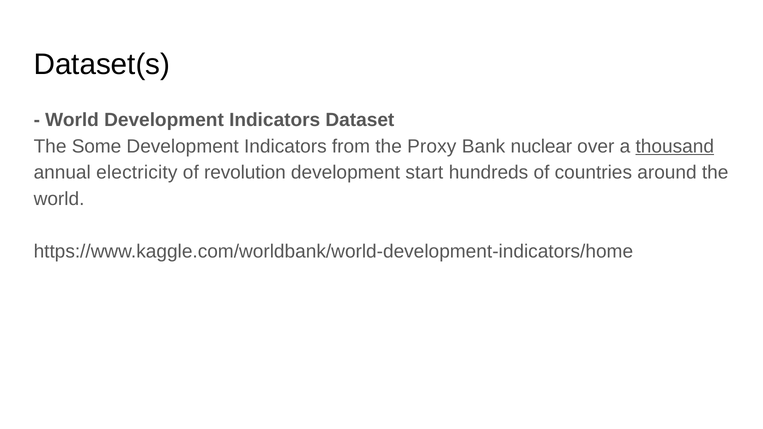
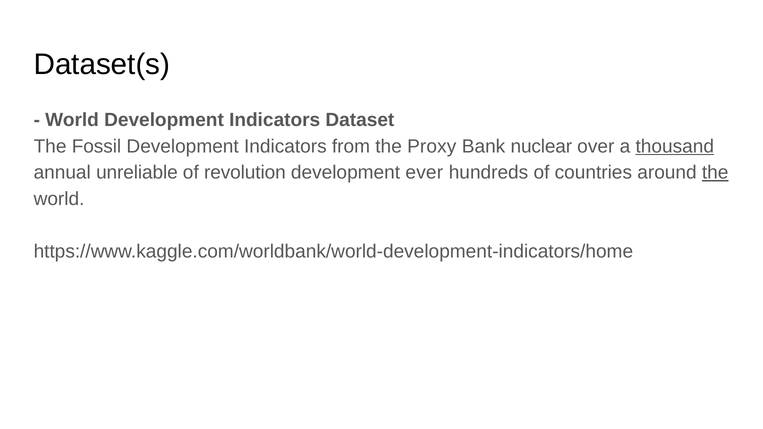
Some: Some -> Fossil (96, 146)
electricity: electricity -> unreliable (137, 173)
start: start -> ever (424, 173)
the underline: none -> present (715, 173)
